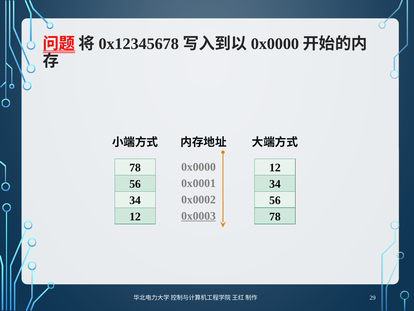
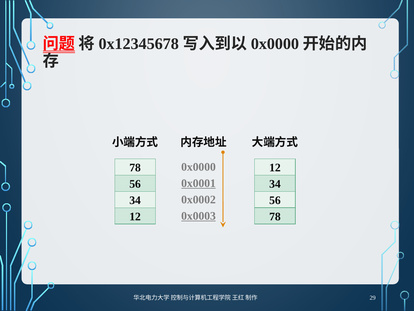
0x0001 underline: none -> present (199, 183)
